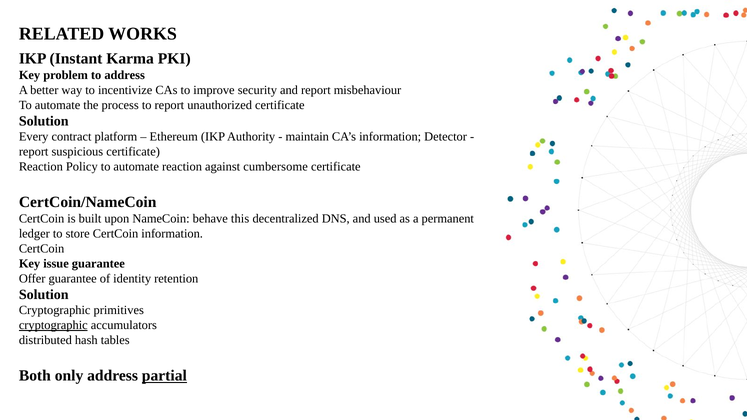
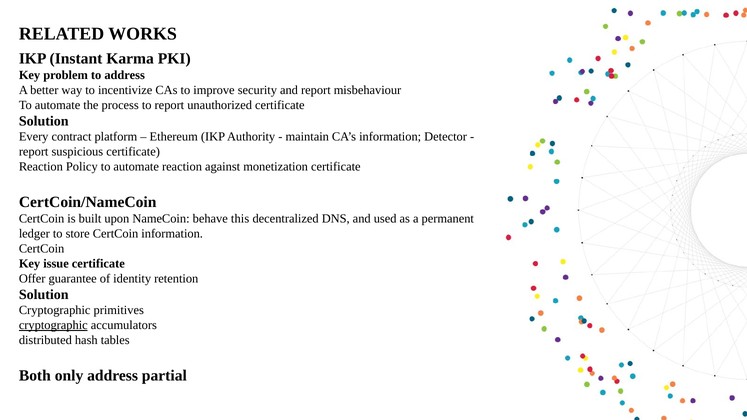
cumbersome: cumbersome -> monetization (276, 167)
issue guarantee: guarantee -> certificate (98, 264)
partial underline: present -> none (164, 376)
